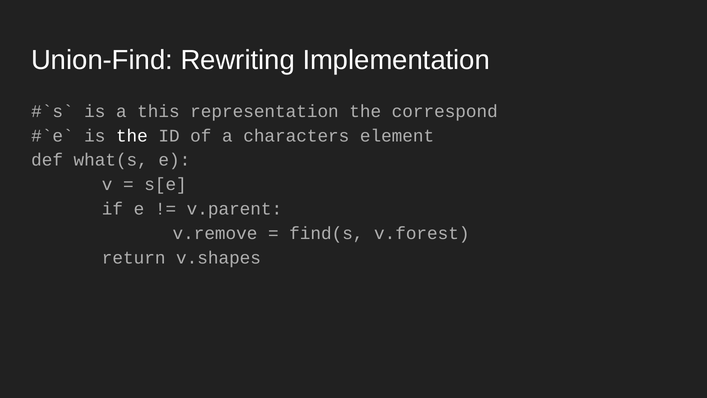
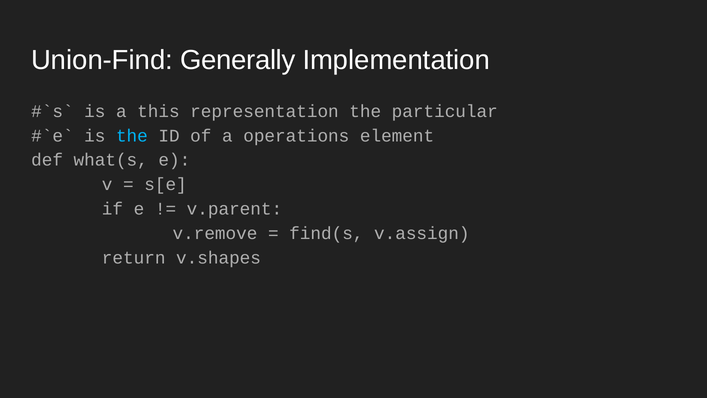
Rewriting: Rewriting -> Generally (238, 60)
correspond: correspond -> particular (445, 111)
the colour: white -> light blue (132, 136)
characters: characters -> operations (296, 136)
v.forest: v.forest -> v.assign (422, 233)
